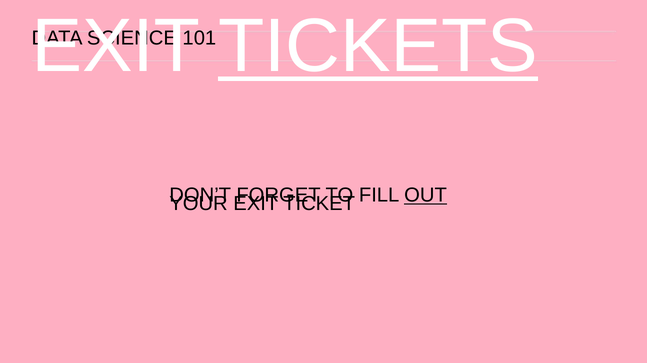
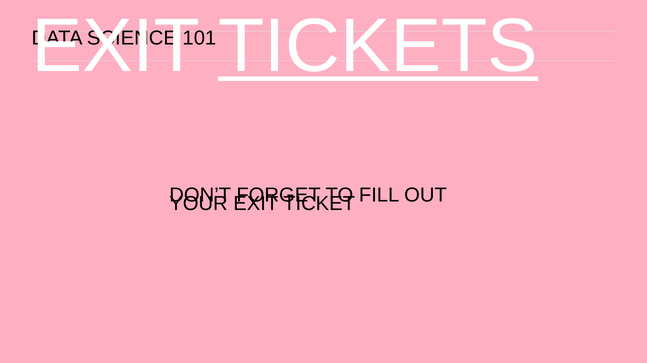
OUT underline: present -> none (426, 195)
